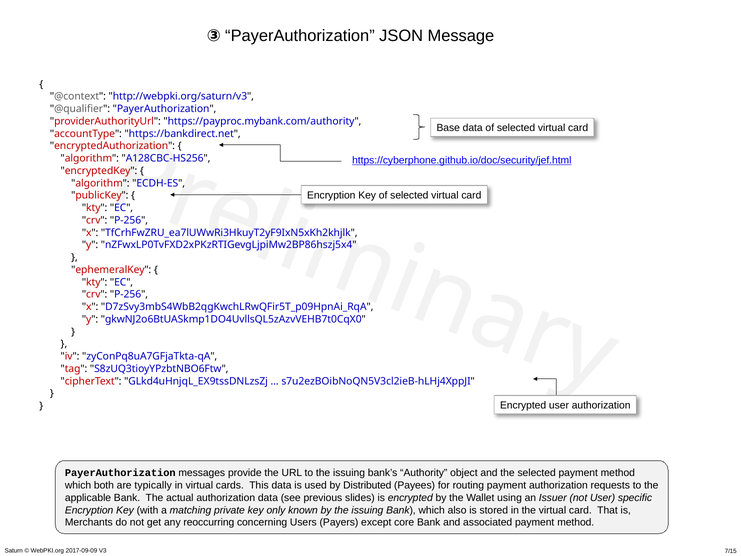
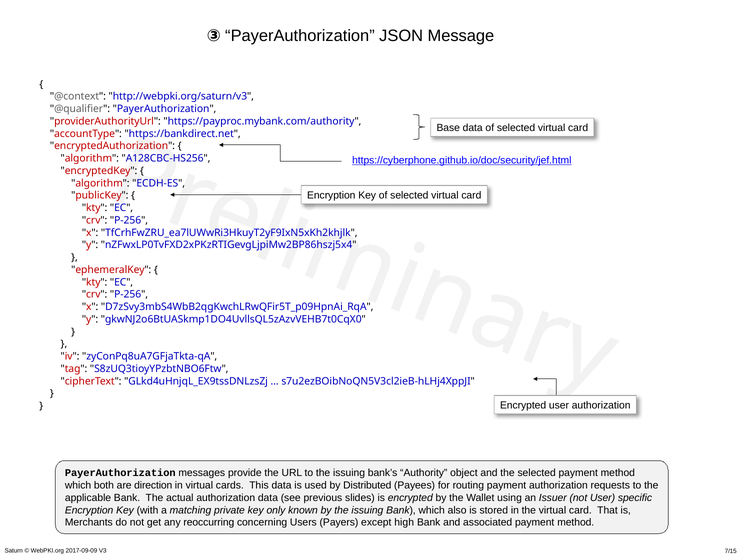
typically: typically -> direction (153, 485)
core: core -> high (404, 522)
